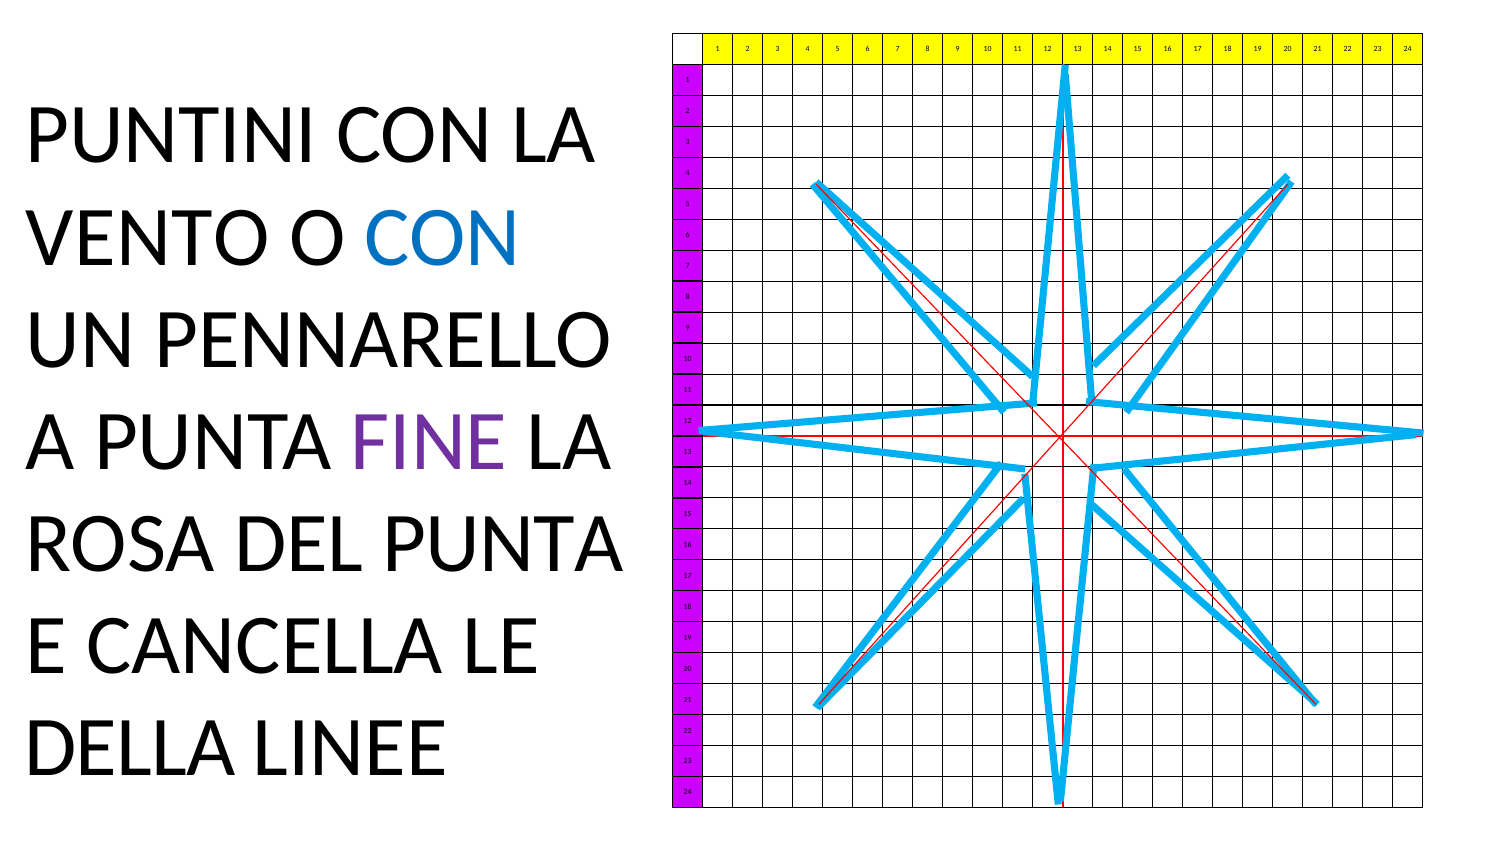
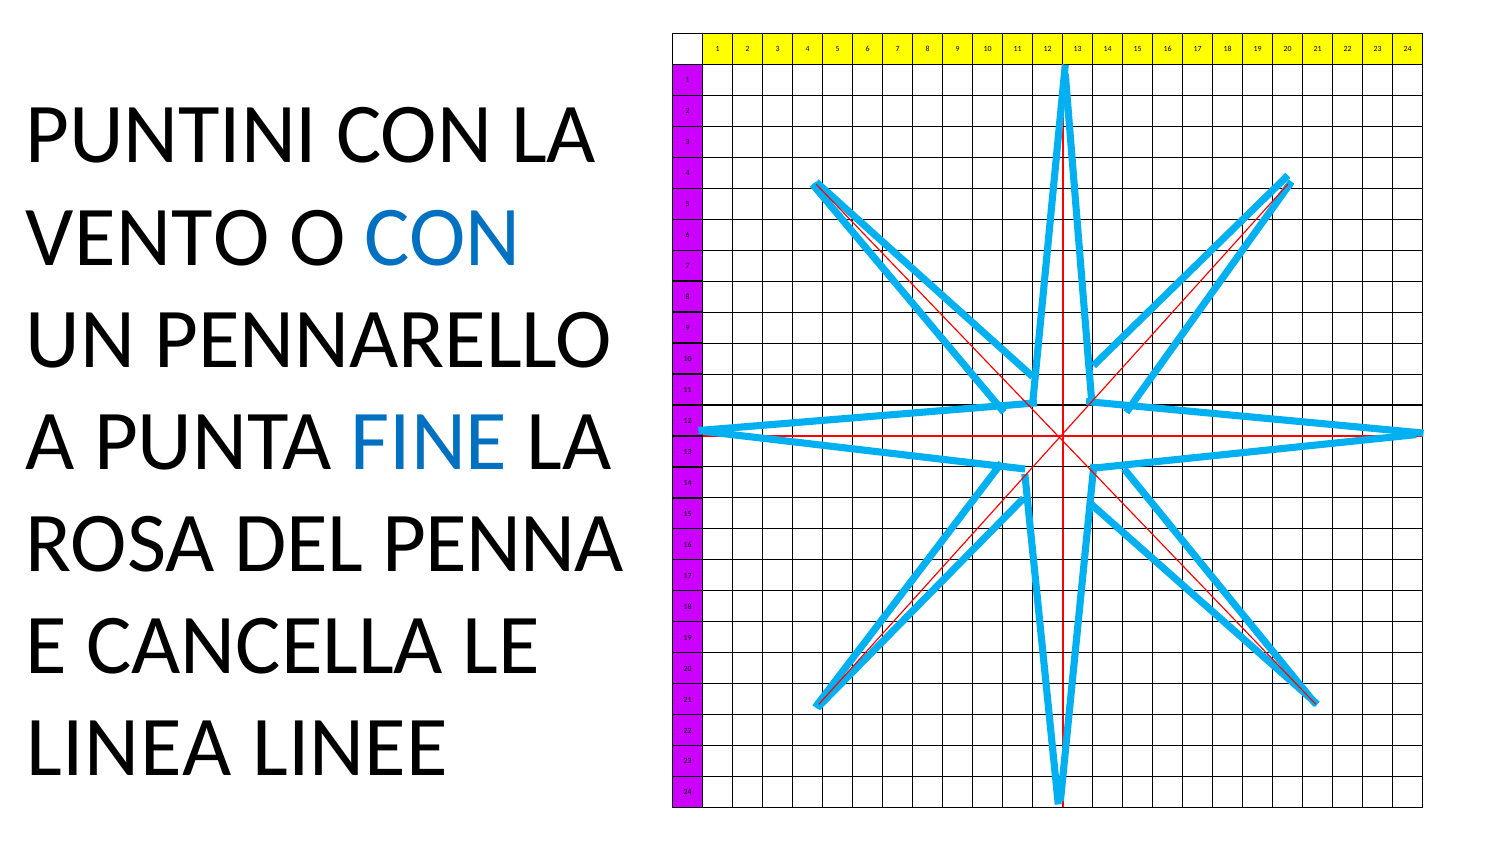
FINE colour: purple -> blue (429, 441)
DEL PUNTA: PUNTA -> PENNA (503, 543)
DELLA: DELLA -> LINEA (129, 747)
